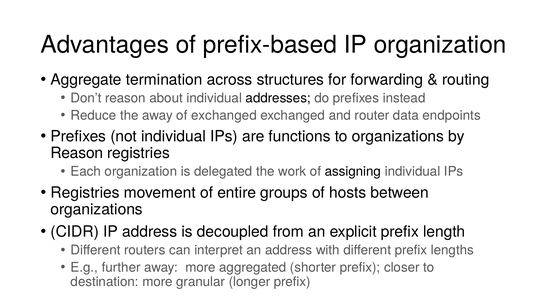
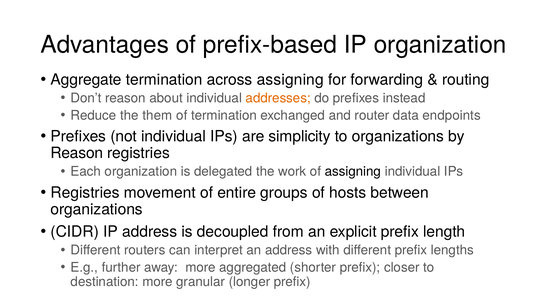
across structures: structures -> assigning (290, 80)
addresses colour: black -> orange (278, 98)
the away: away -> them (157, 115)
of exchanged: exchanged -> termination (224, 115)
functions: functions -> simplicity (300, 136)
